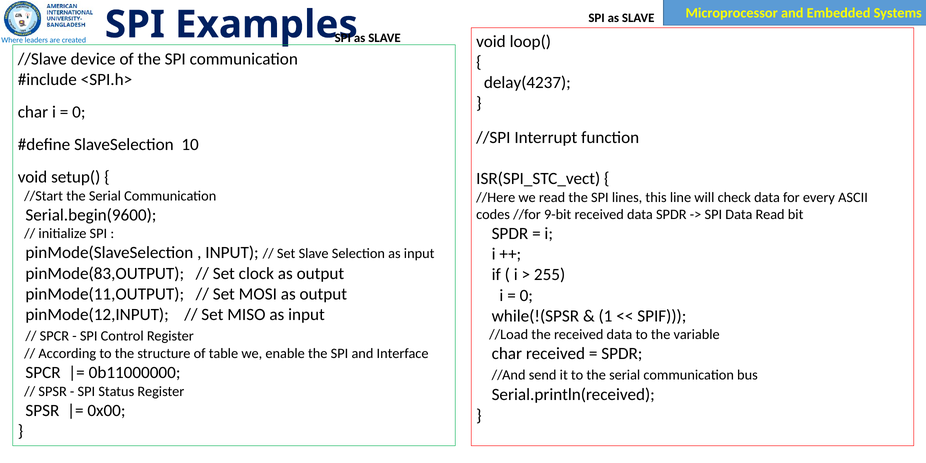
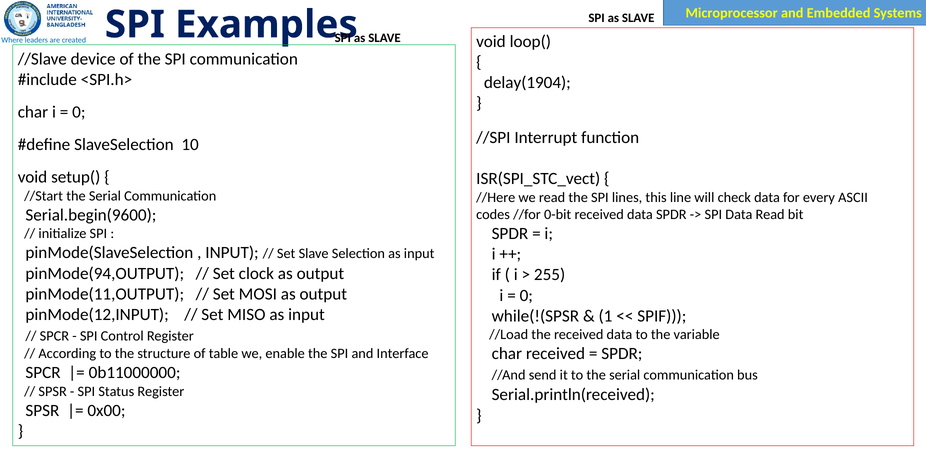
delay(4237: delay(4237 -> delay(1904 (527, 83)
9-bit: 9-bit -> 0-bit (558, 215)
pinMode(83,OUTPUT: pinMode(83,OUTPUT -> pinMode(94,OUTPUT (105, 273)
